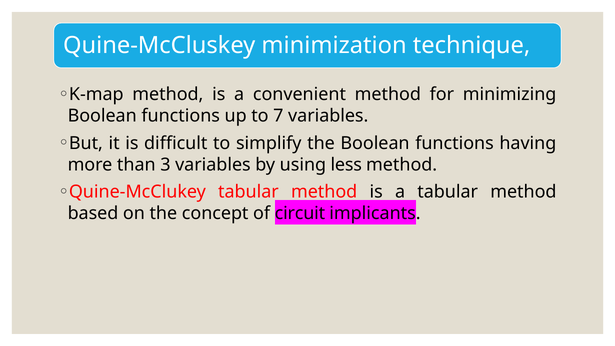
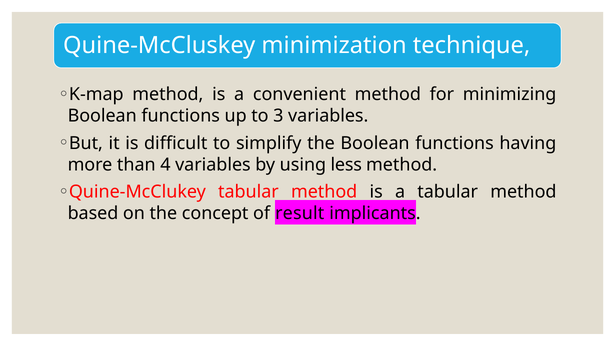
7: 7 -> 3 (278, 116)
3: 3 -> 4 (165, 165)
circuit: circuit -> result (300, 213)
